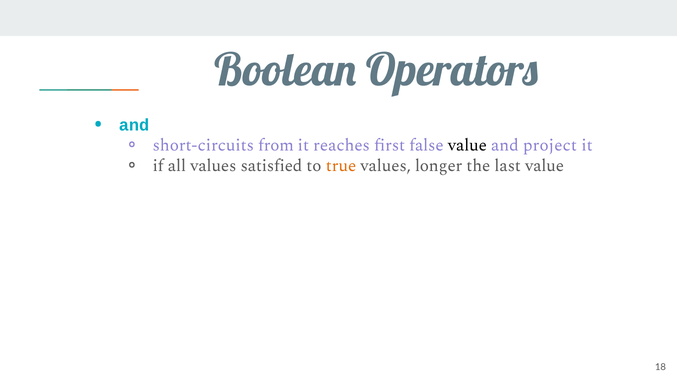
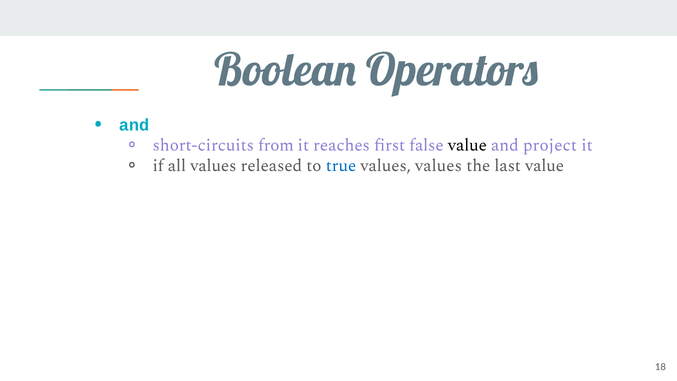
satisfied: satisfied -> released (271, 166)
true colour: orange -> blue (341, 166)
values longer: longer -> values (439, 166)
